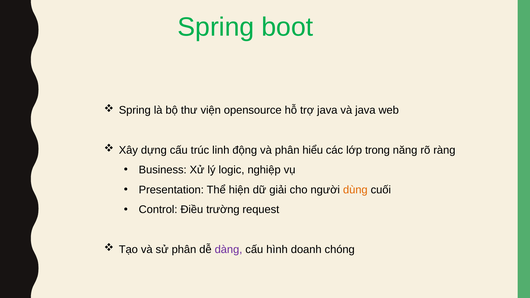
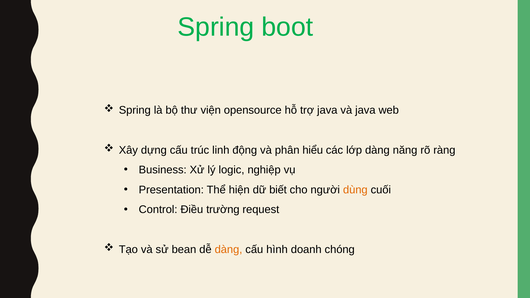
lớp trong: trong -> dàng (377, 150)
giải: giải -> biết (278, 190)
sử phân: phân -> bean (184, 249)
dàng colour: purple -> orange (229, 249)
